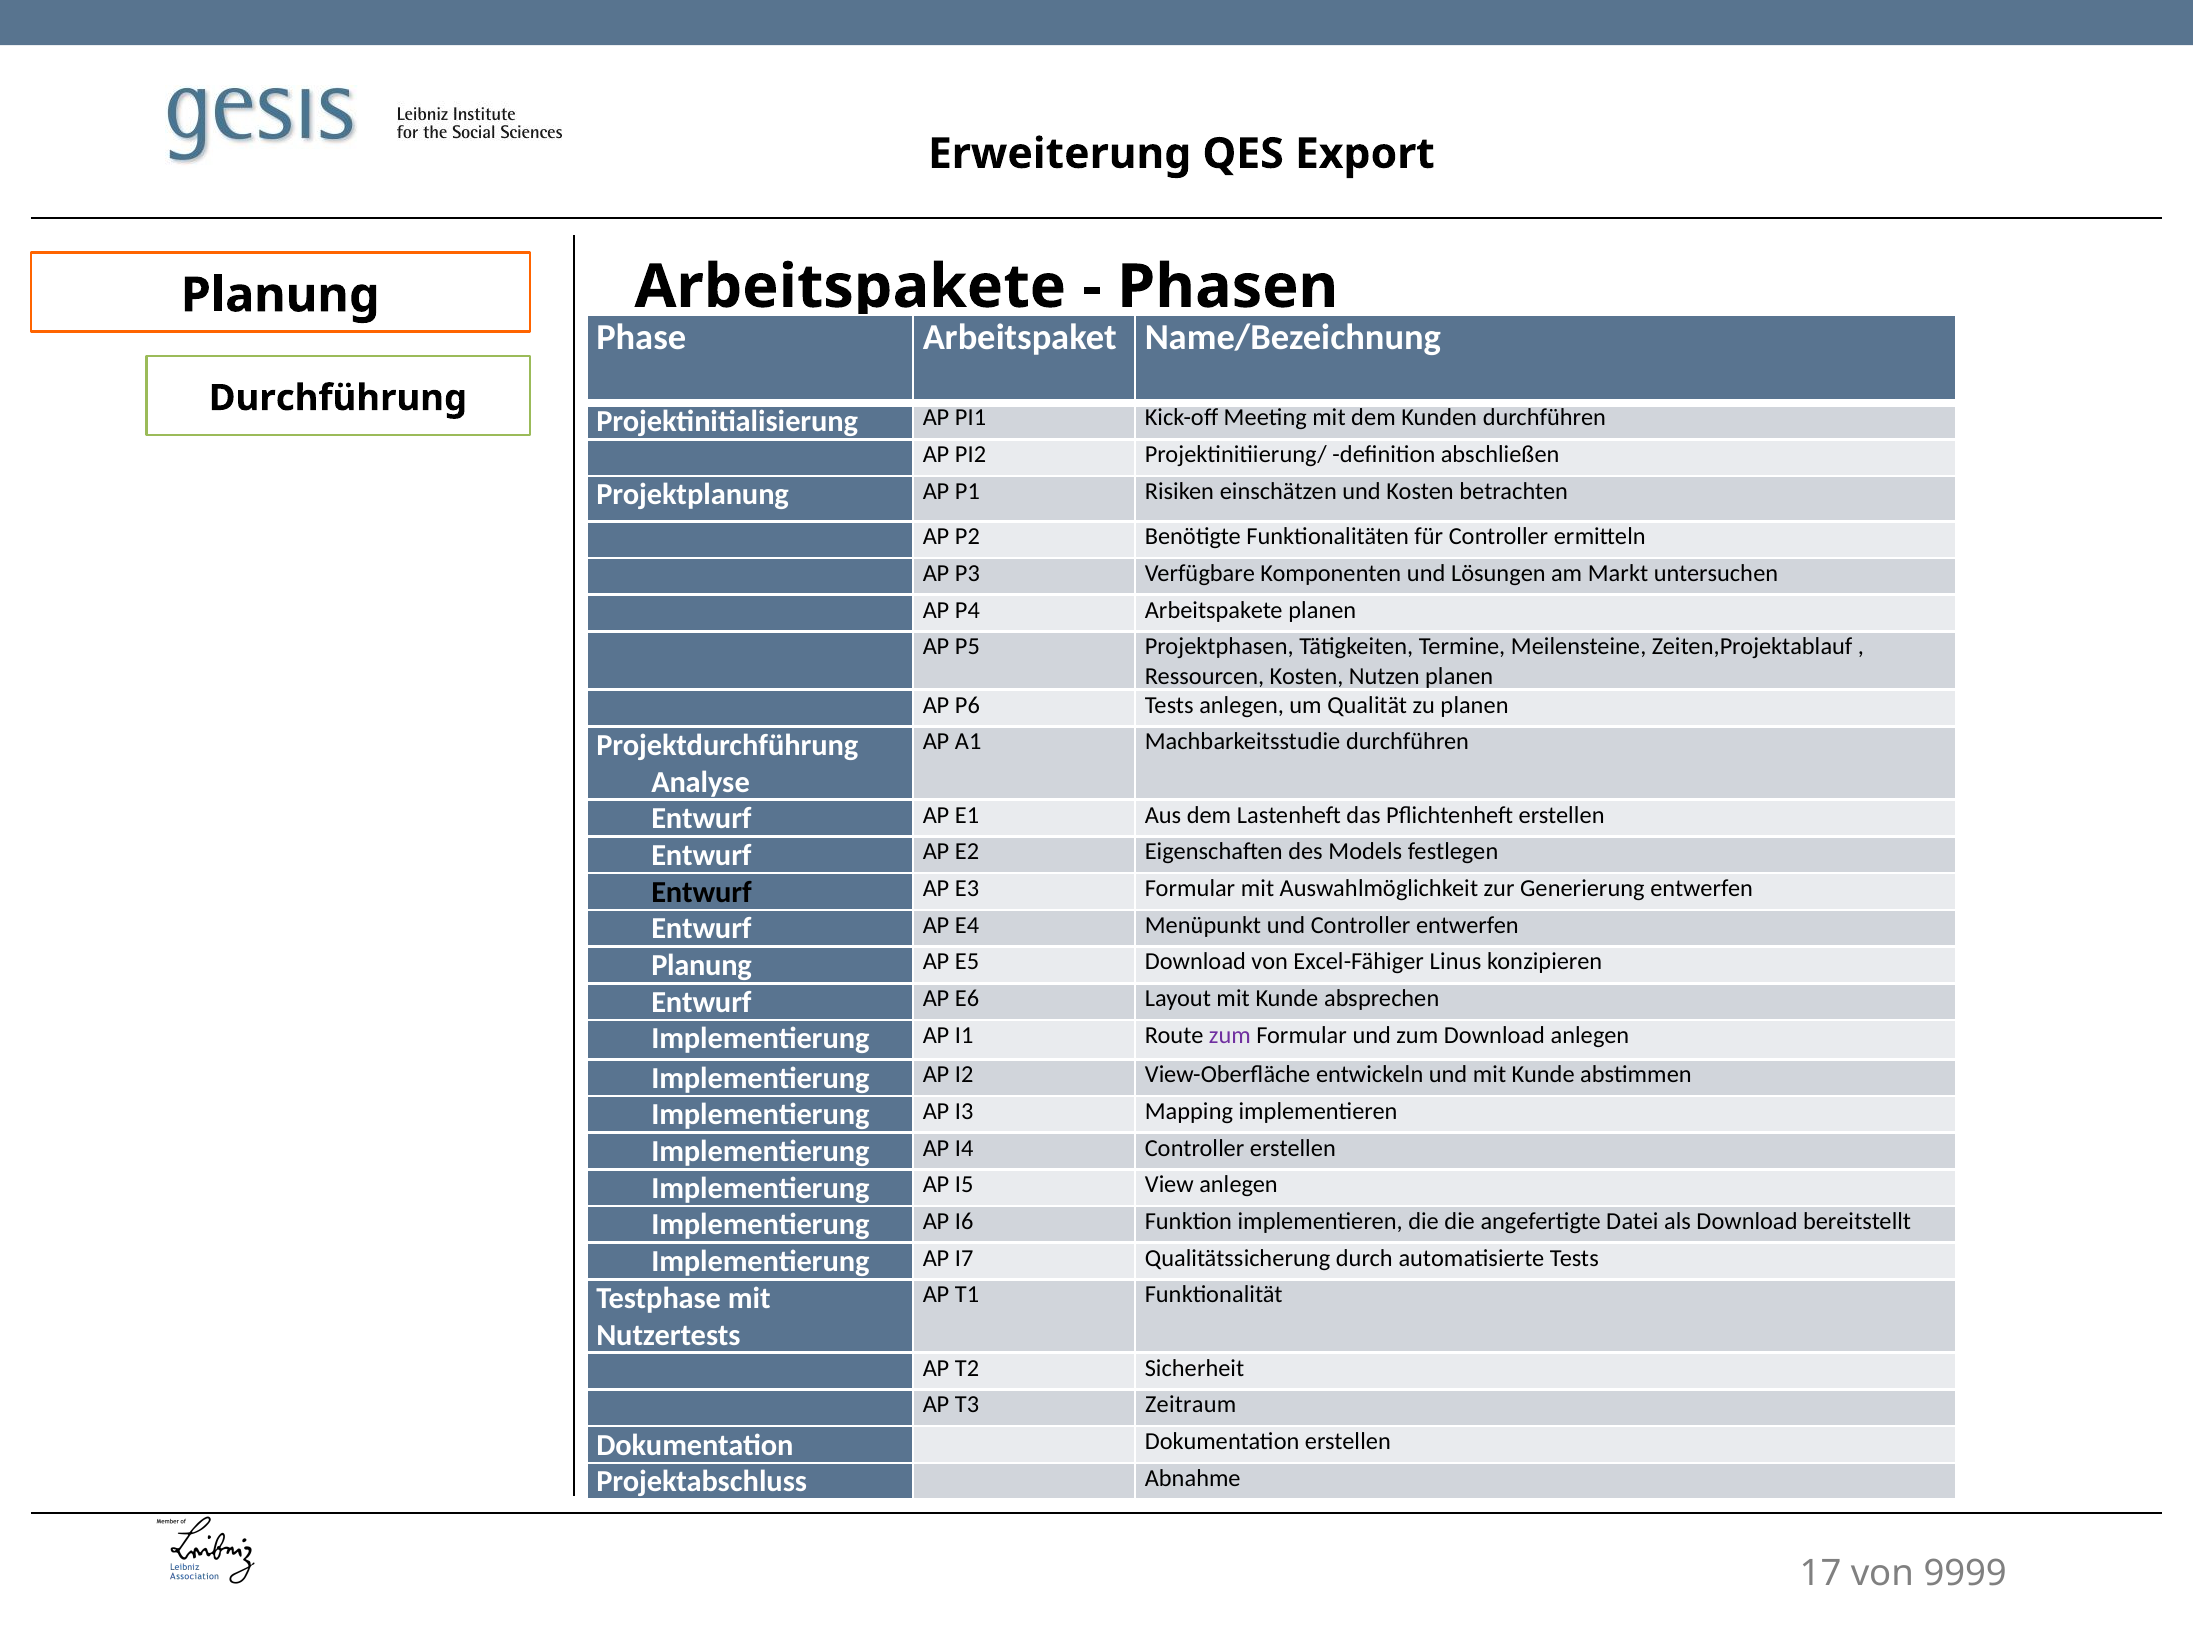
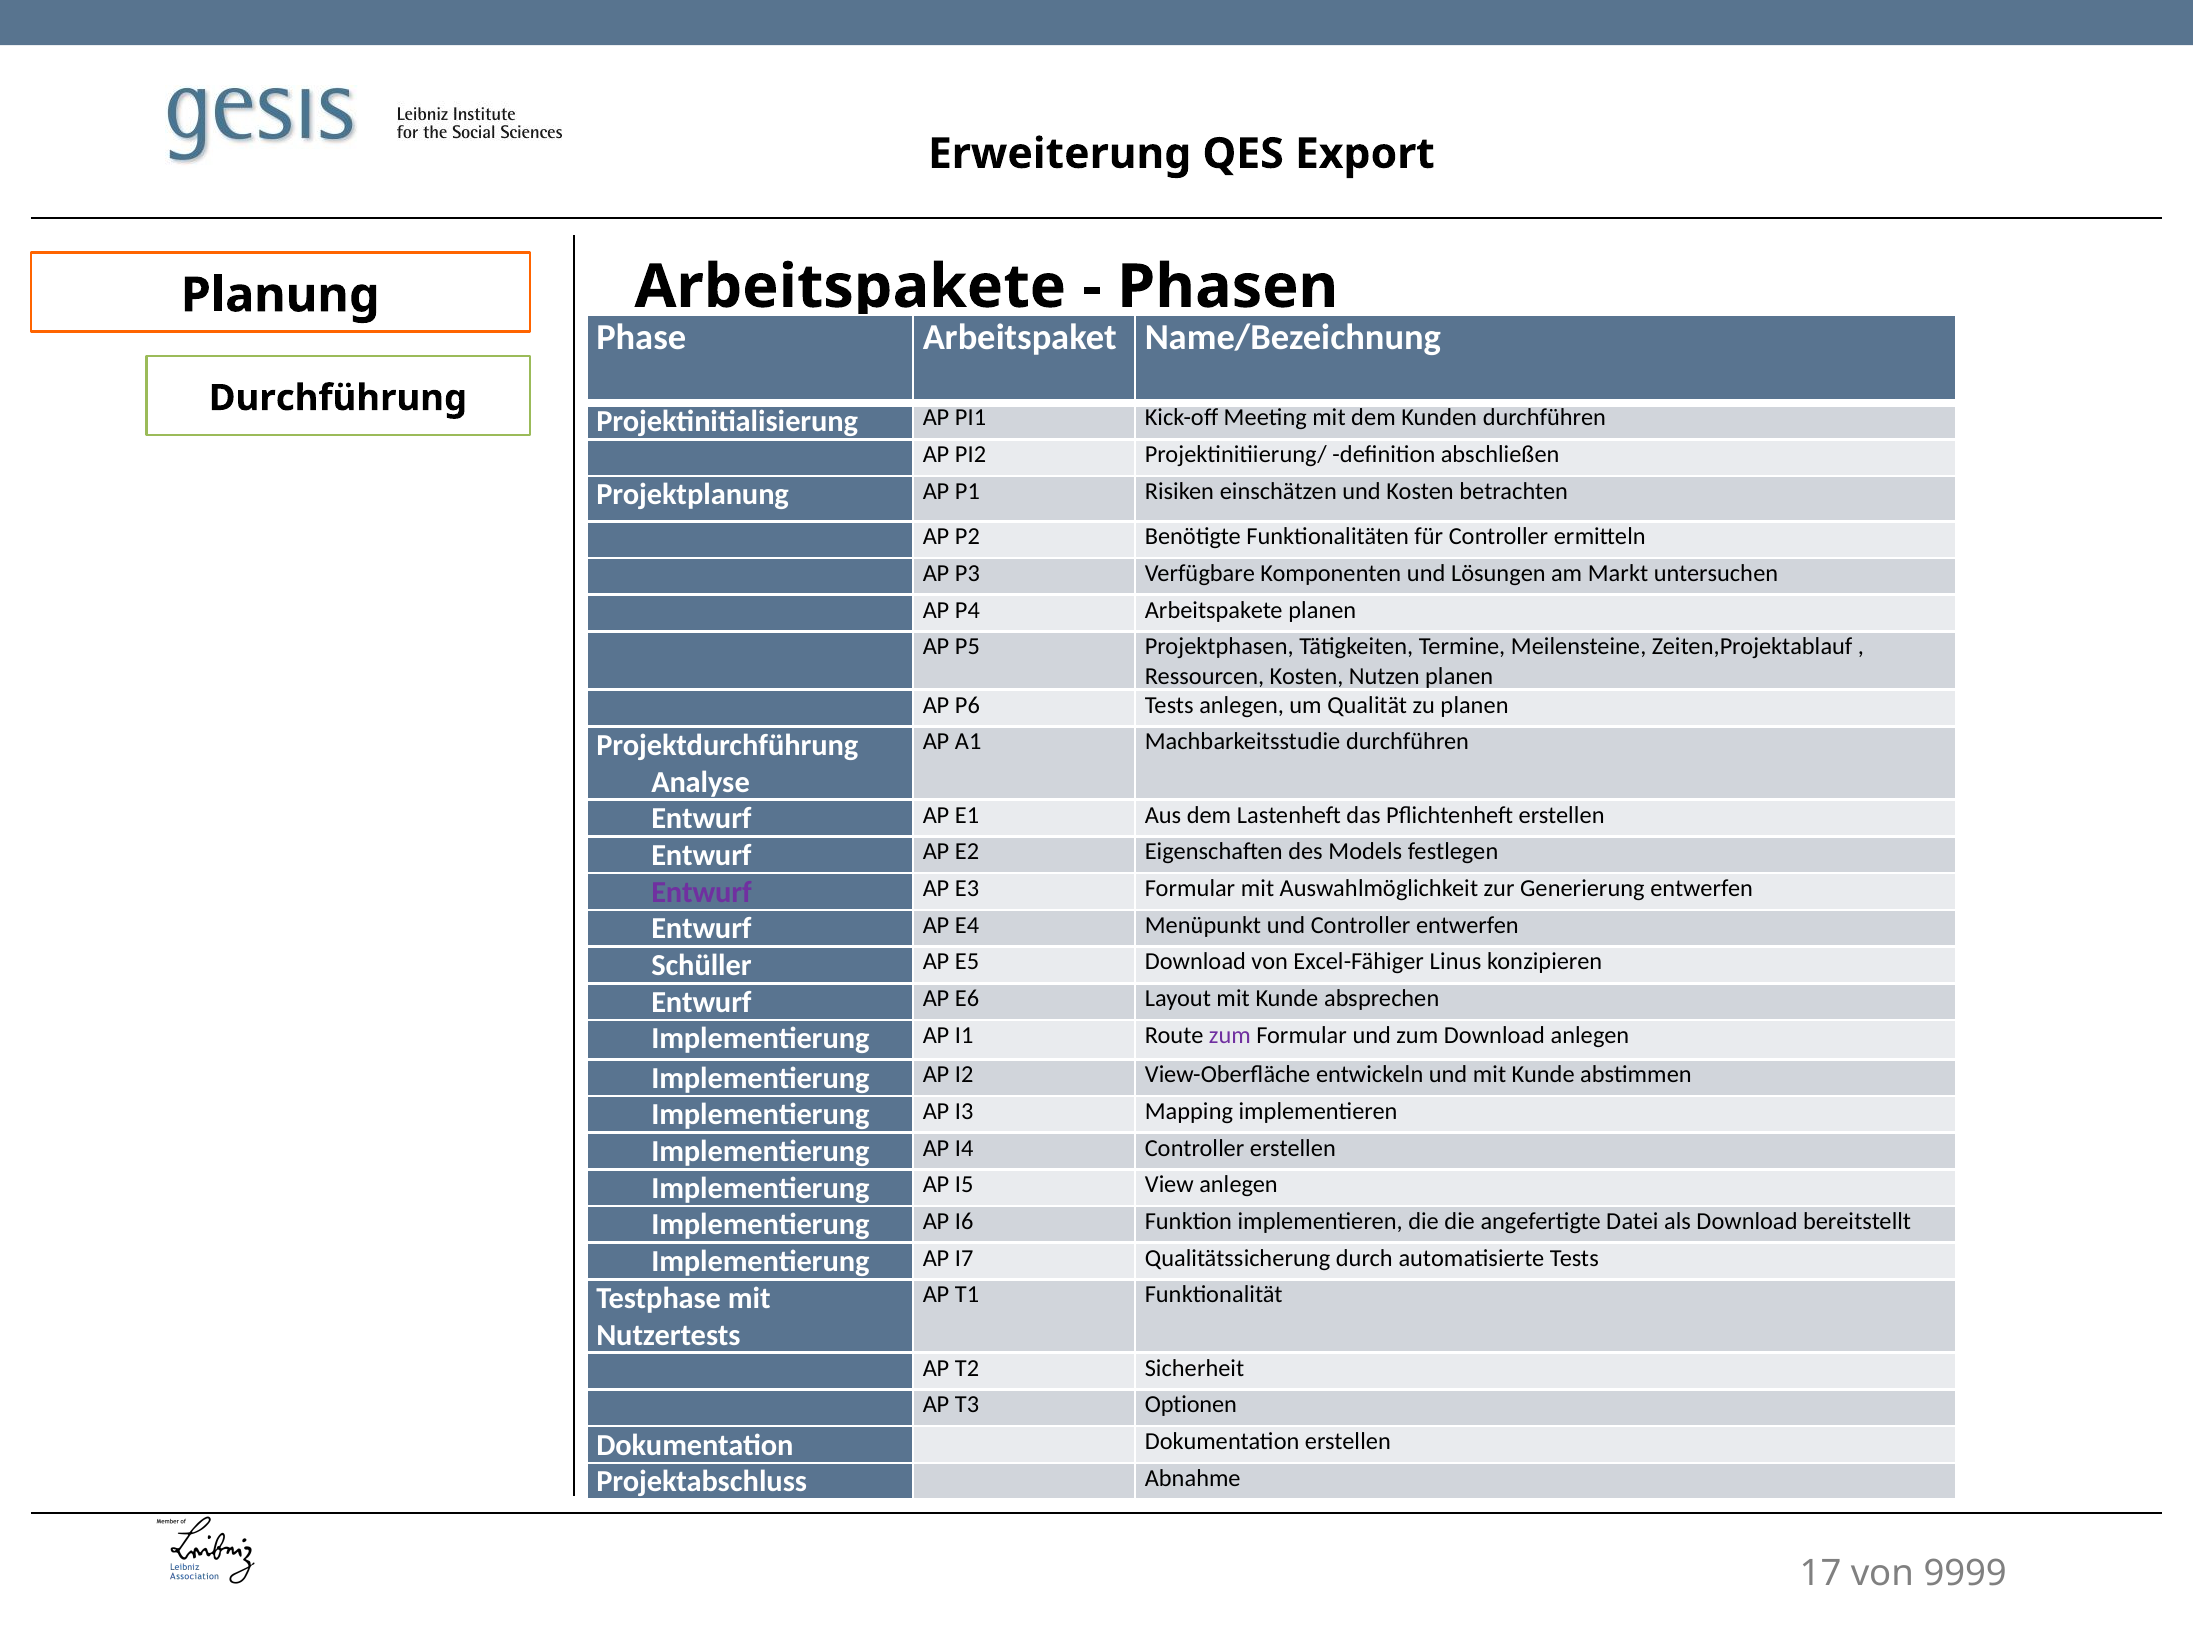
Entwurf colour: black -> purple (701, 892)
Planung: Planung -> Schüller (701, 965)
Zeitraum: Zeitraum -> Optionen (1191, 1405)
